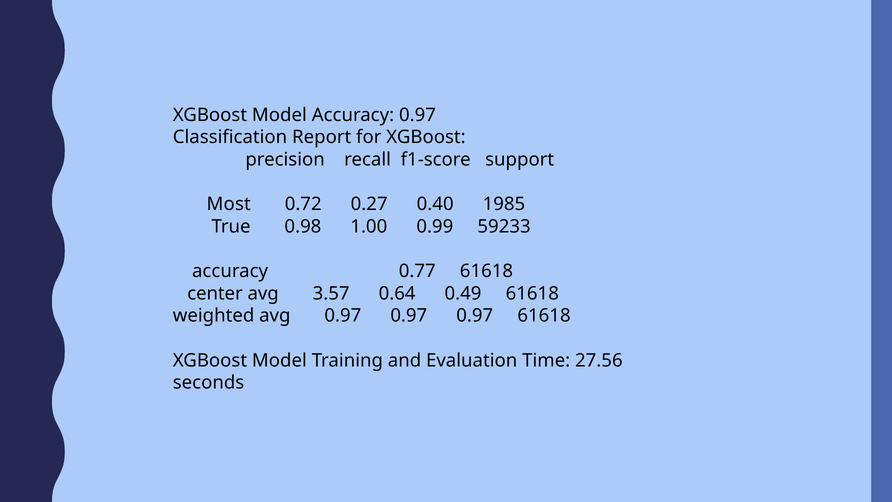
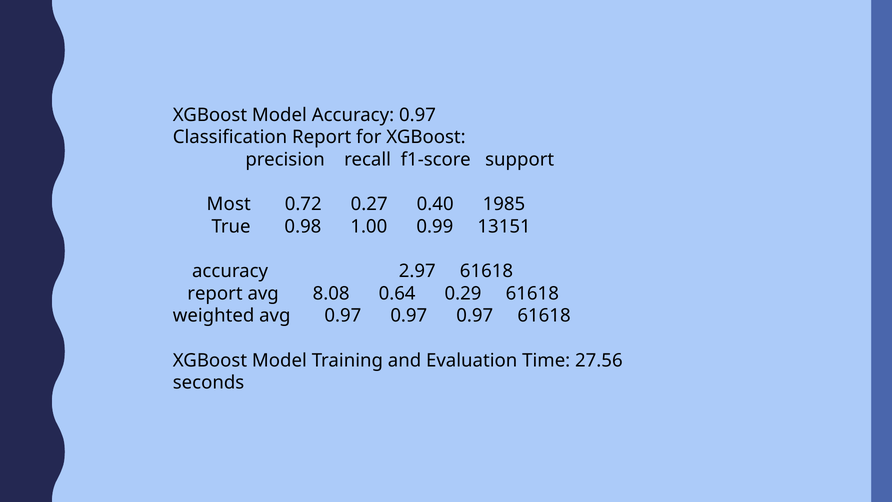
59233: 59233 -> 13151 (504, 226)
0.77: 0.77 -> 2.97 (417, 271)
center: center -> report (215, 293)
3.57: 3.57 -> 8.08 (331, 293)
0.49: 0.49 -> 0.29 (463, 293)
